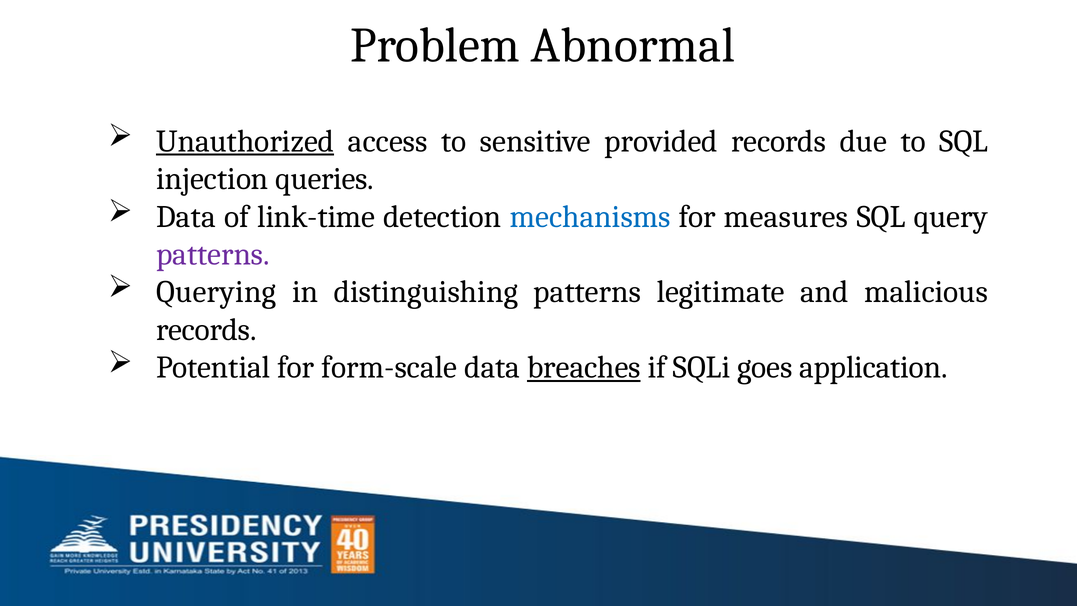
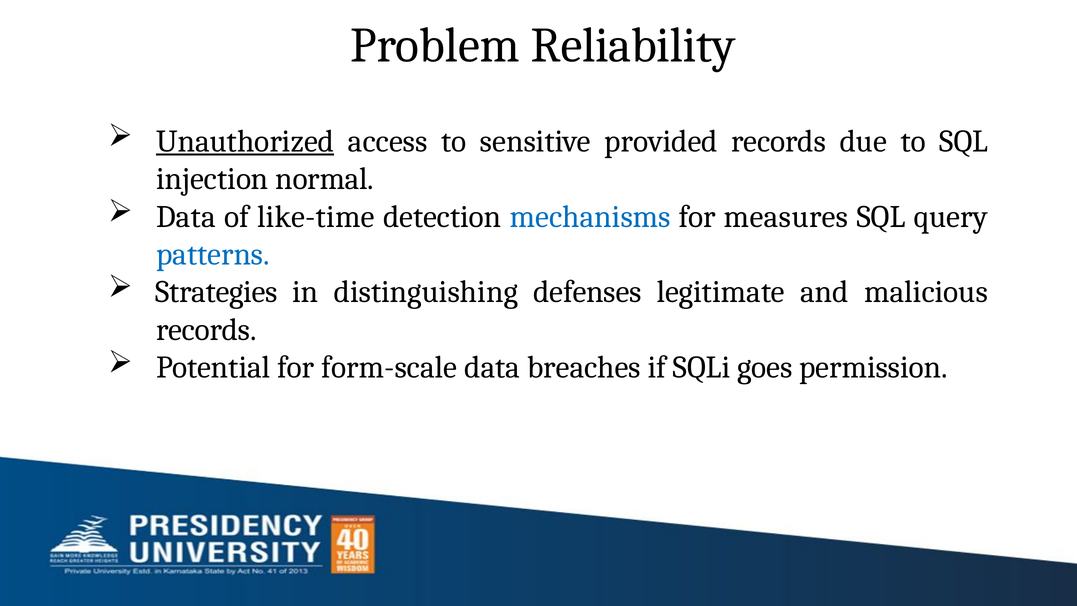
Abnormal: Abnormal -> Reliability (633, 45)
queries: queries -> normal (325, 179)
link-time: link-time -> like-time (316, 217)
patterns colour: purple -> blue (213, 254)
Querying: Querying -> Strategies (216, 292)
distinguishing patterns: patterns -> defenses (587, 292)
breaches underline: present -> none (584, 367)
application: application -> permission (873, 367)
